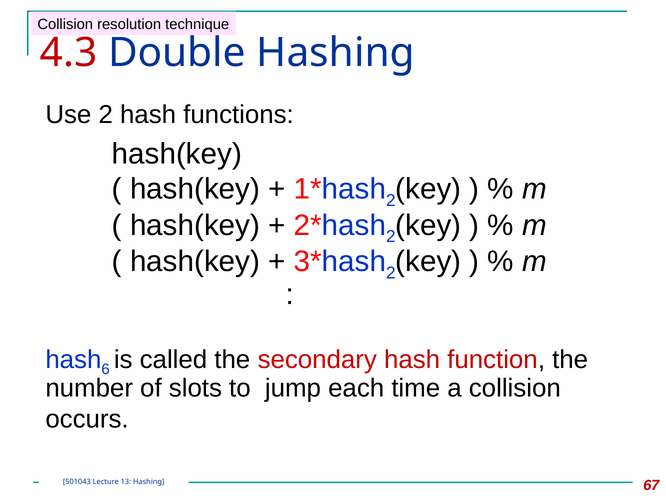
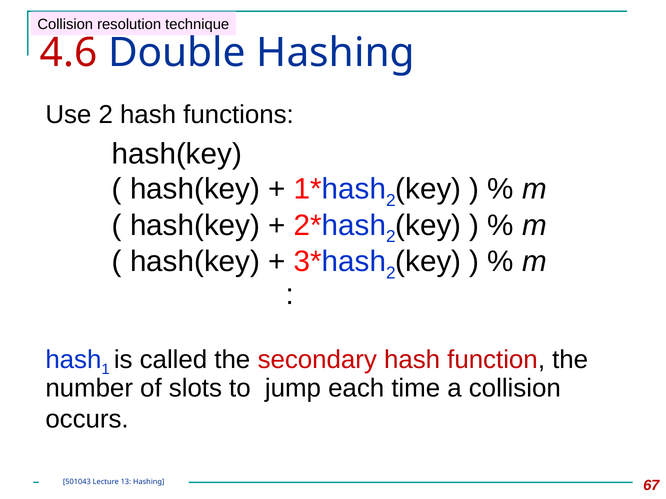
4.3: 4.3 -> 4.6 (69, 53)
6: 6 -> 1 (106, 370)
